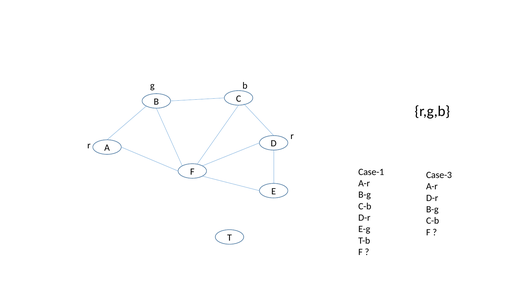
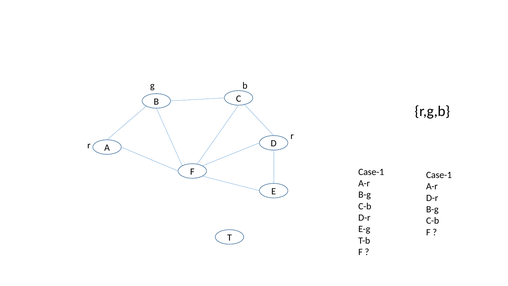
Case-3: Case-3 -> Case-1 (439, 175)
